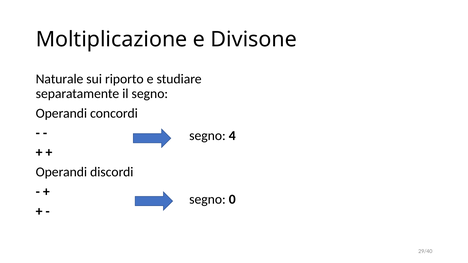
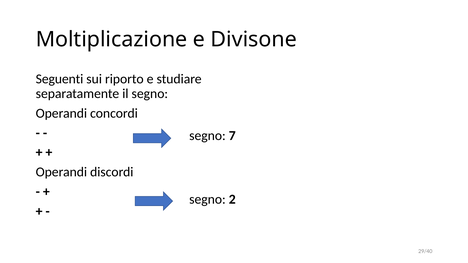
Naturale: Naturale -> Seguenti (60, 79)
4: 4 -> 7 (232, 136)
0: 0 -> 2 (232, 200)
